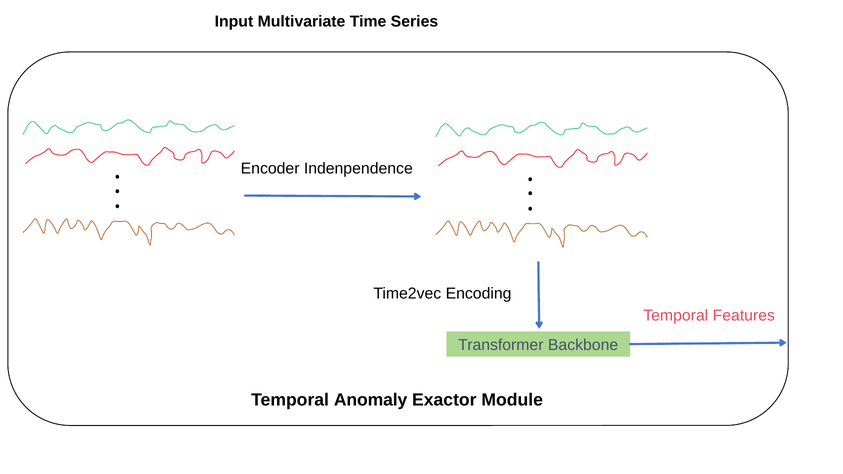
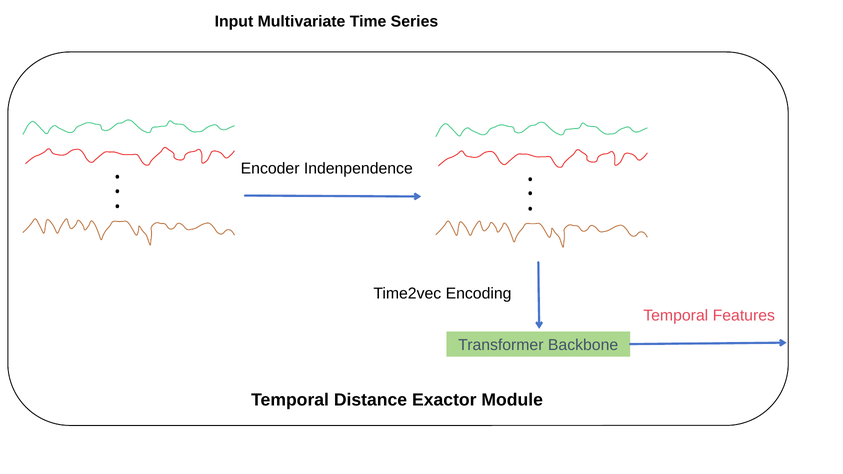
Anomaly: Anomaly -> Distance (371, 400)
